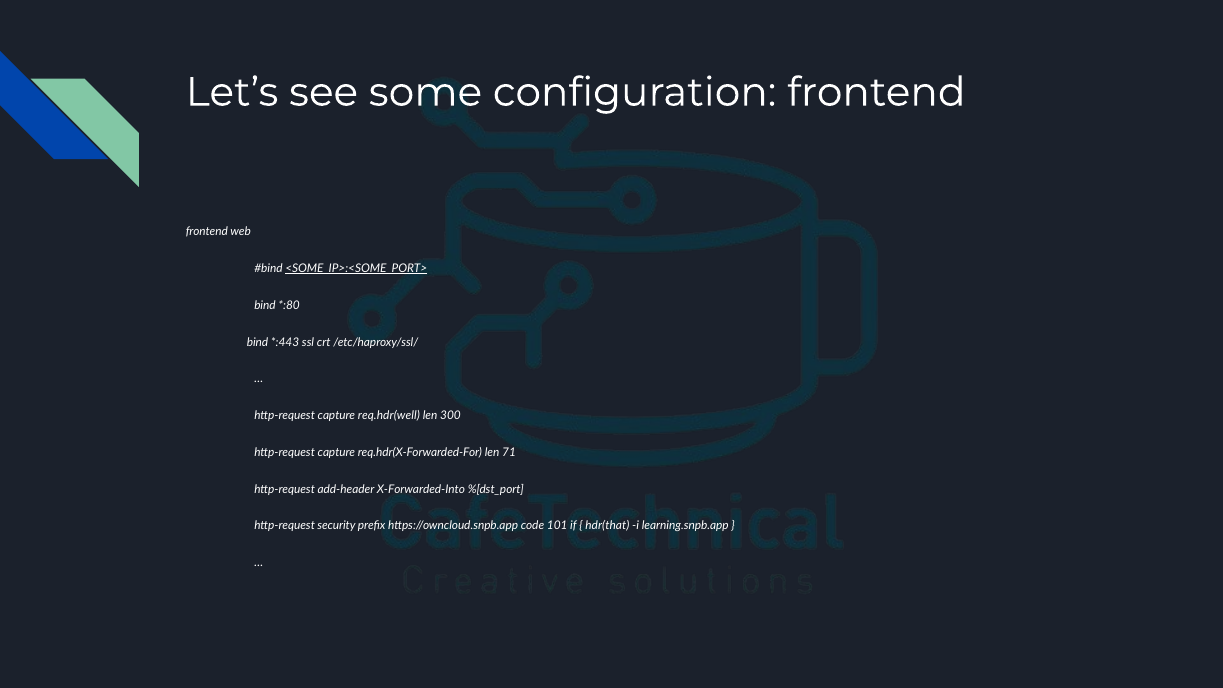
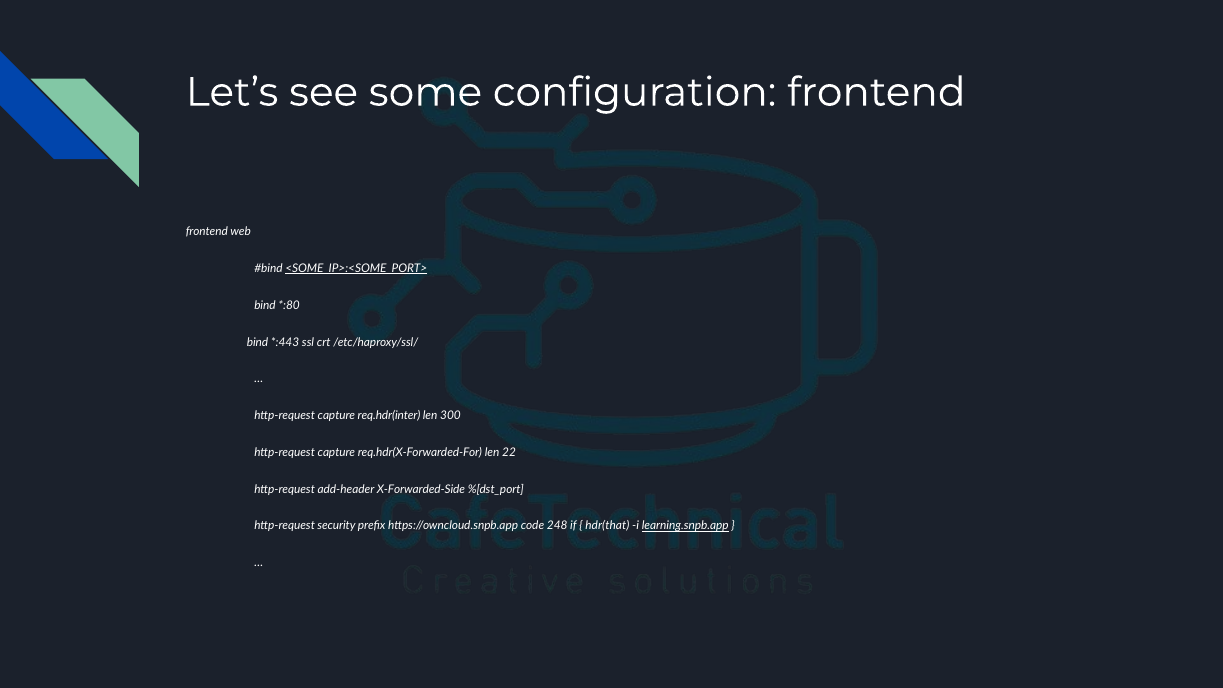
req.hdr(well: req.hdr(well -> req.hdr(inter (389, 416)
71: 71 -> 22 (509, 452)
X-Forwarded-Into: X-Forwarded-Into -> X-Forwarded-Side (421, 489)
101: 101 -> 248 (557, 526)
learning.snpb.app underline: none -> present (685, 526)
